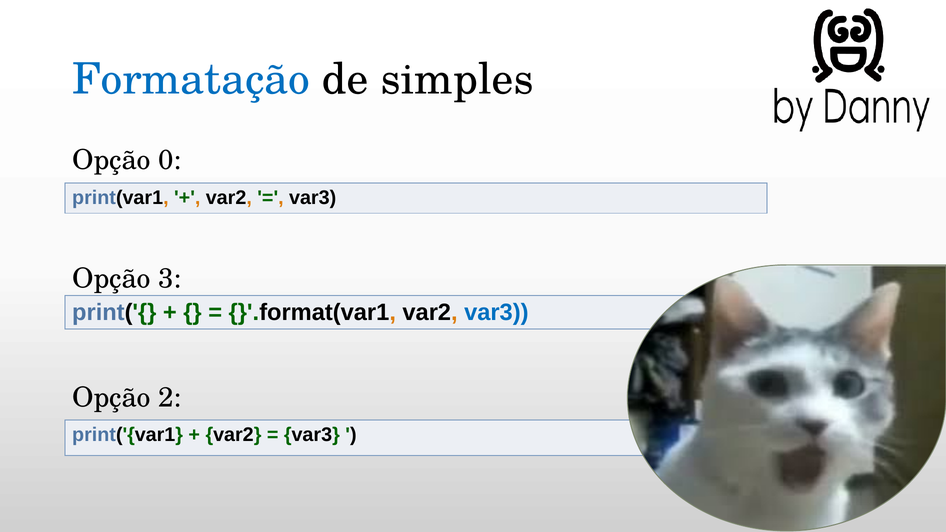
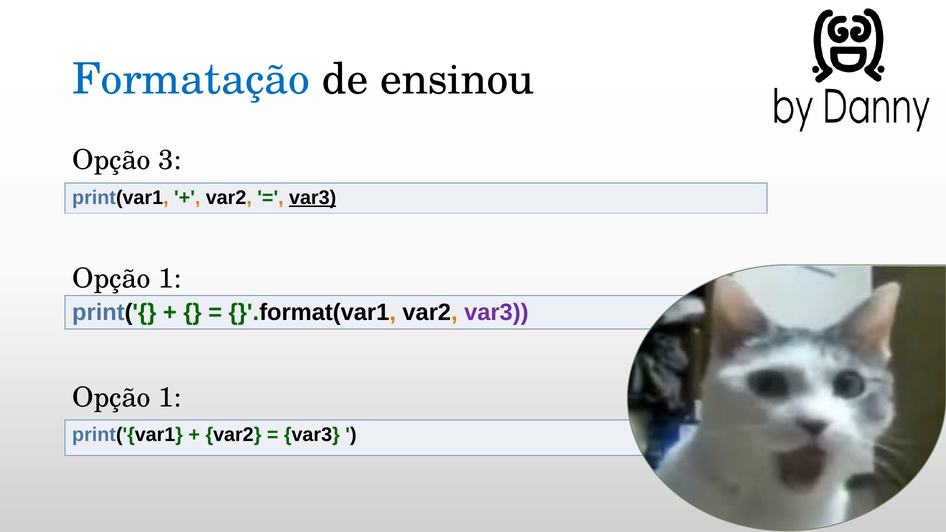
simples: simples -> ensinou (457, 79)
0: 0 -> 3 (170, 160)
var3 underline: none -> present (313, 198)
3: 3 -> 1 (170, 279)
var3 colour: blue -> purple (496, 313)
2: 2 -> 1 (170, 398)
